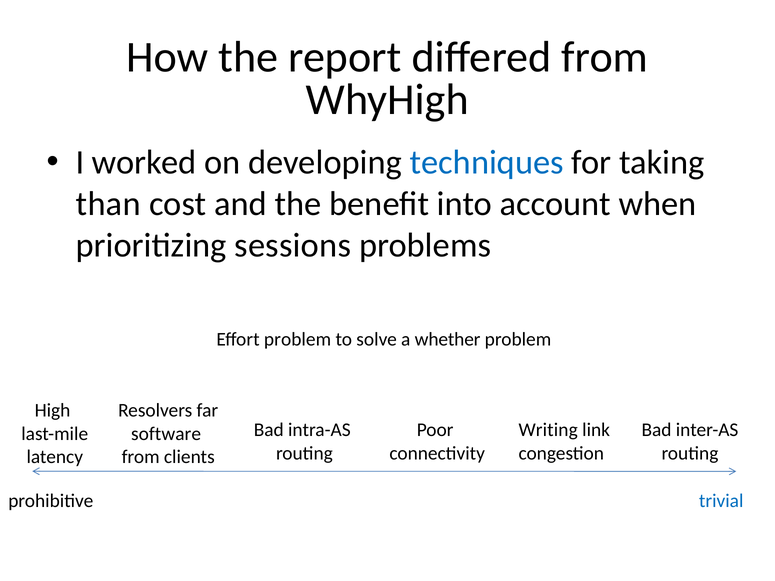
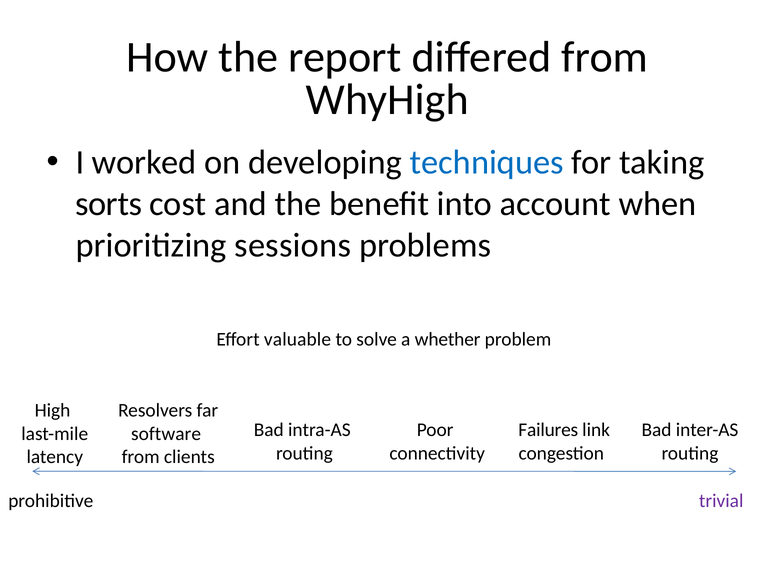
than: than -> sorts (109, 204)
Effort problem: problem -> valuable (298, 340)
Writing: Writing -> Failures (548, 430)
trivial colour: blue -> purple (721, 501)
